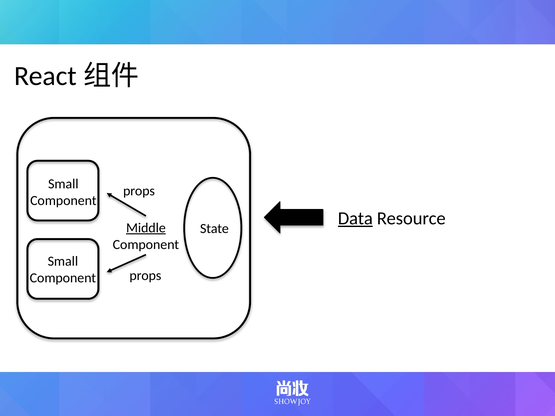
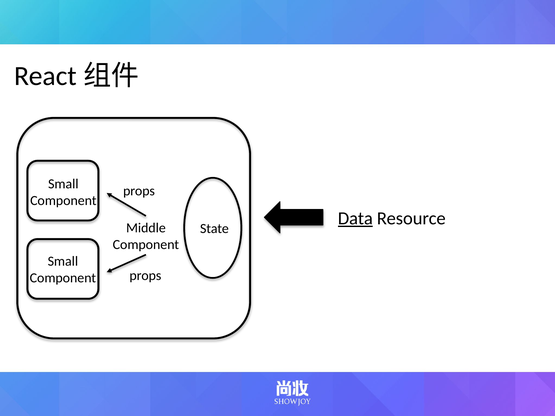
Middle underline: present -> none (146, 228)
